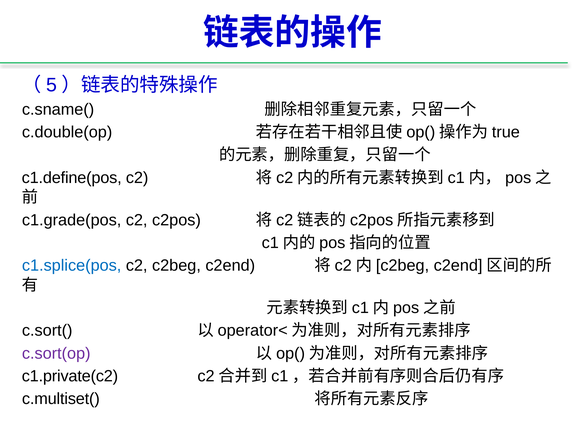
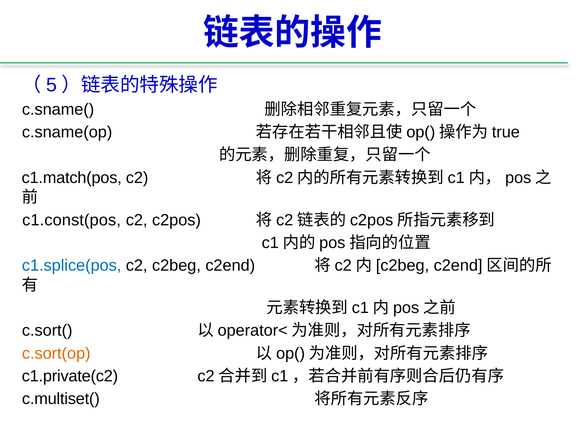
c.double(op: c.double(op -> c.sname(op (67, 132)
c1.define(pos: c1.define(pos -> c1.match(pos (72, 178)
c1.grade(pos: c1.grade(pos -> c1.const(pos (72, 220)
c.sort(op colour: purple -> orange (56, 353)
